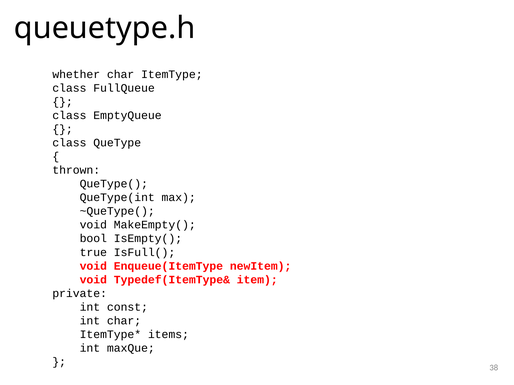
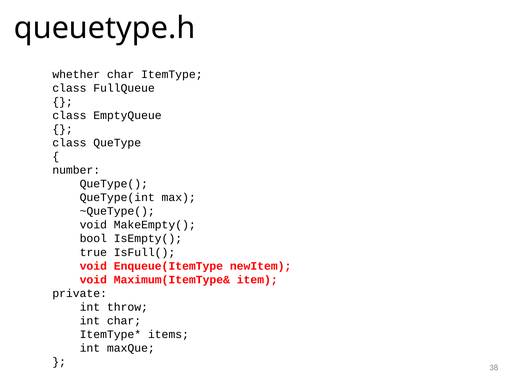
thrown: thrown -> number (76, 170)
Typedef(ItemType&: Typedef(ItemType& -> Maximum(ItemType& (172, 280)
const: const -> throw (127, 307)
